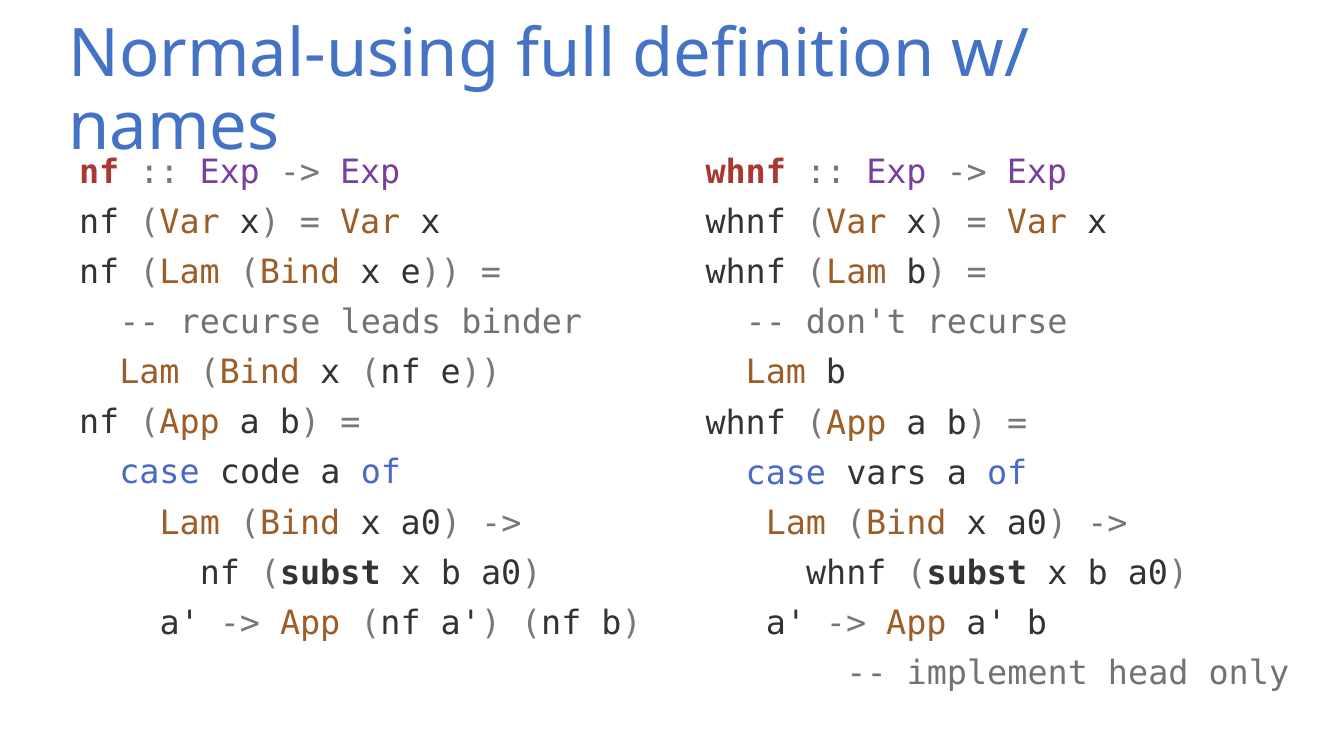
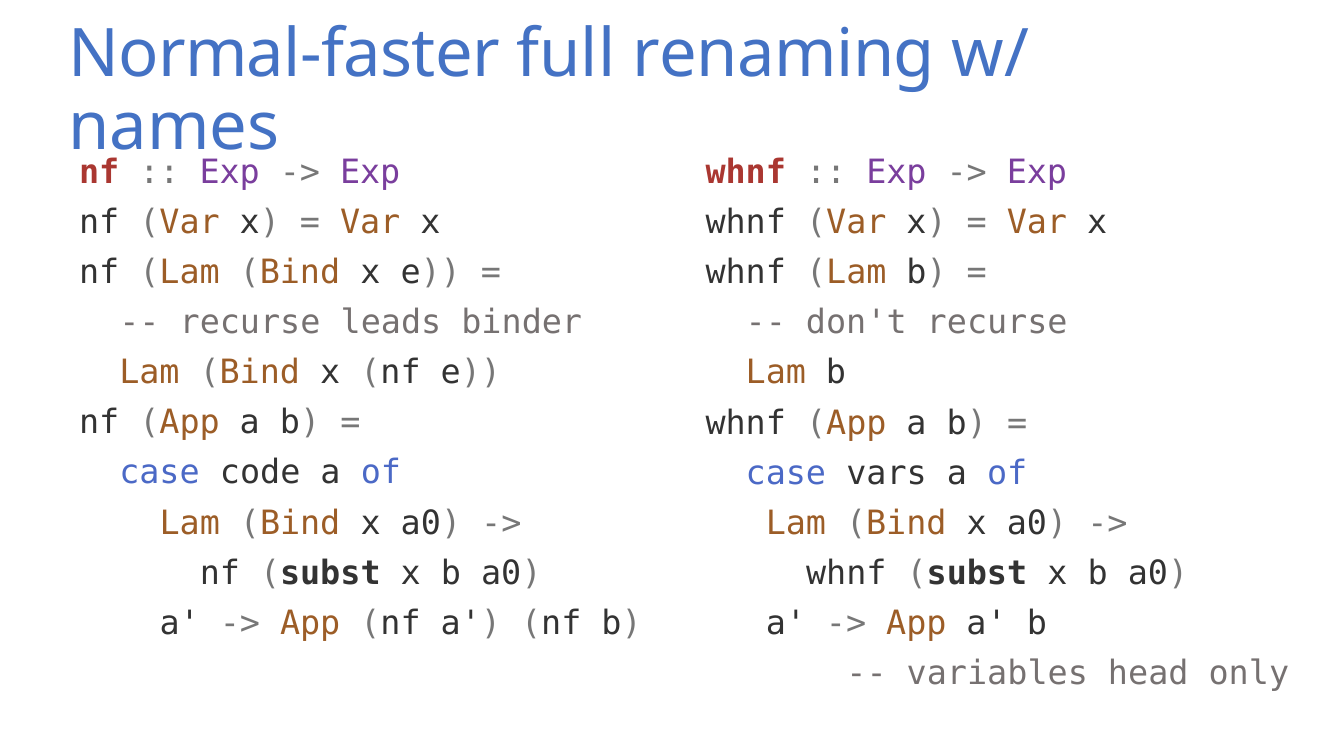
Normal-using: Normal-using -> Normal-faster (284, 55)
definition: definition -> renaming (784, 55)
implement: implement -> variables (997, 673)
